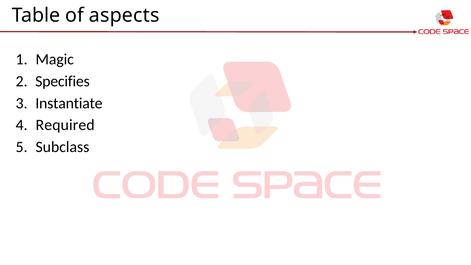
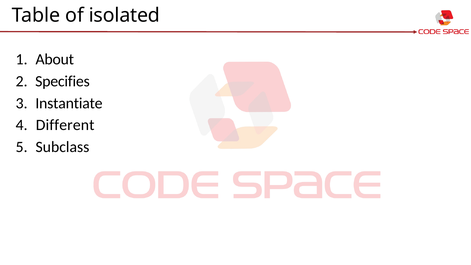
aspects: aspects -> isolated (124, 15)
Magic: Magic -> About (55, 59)
Required: Required -> Different (65, 125)
